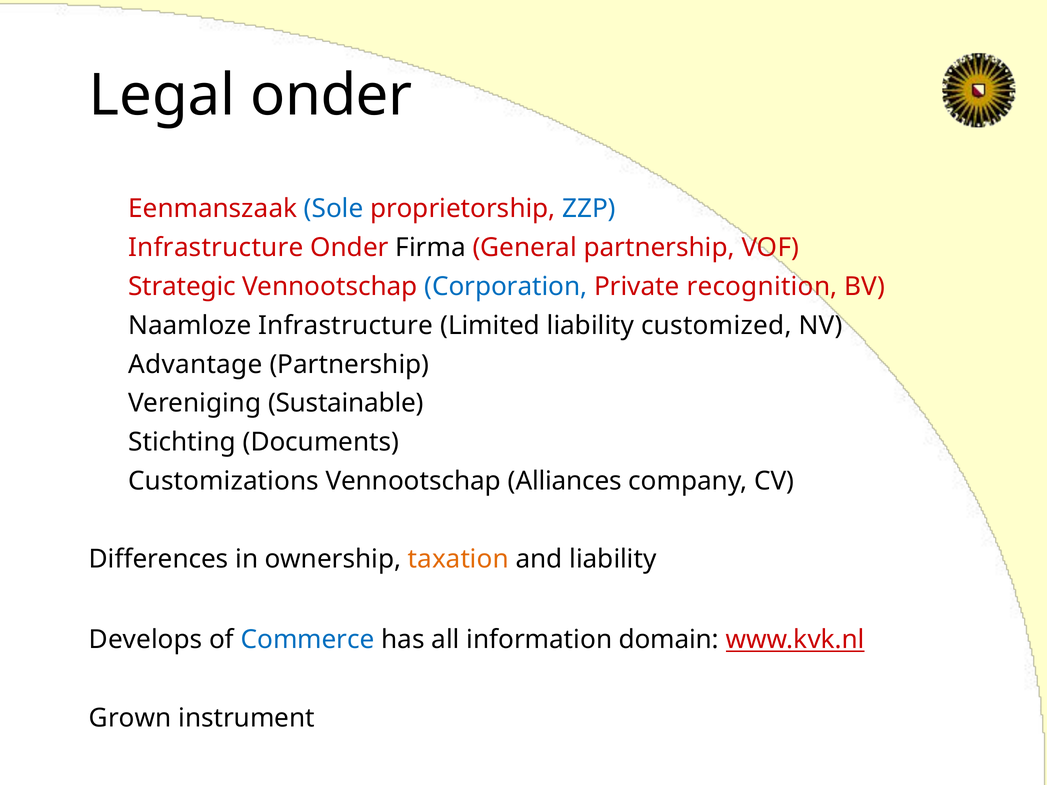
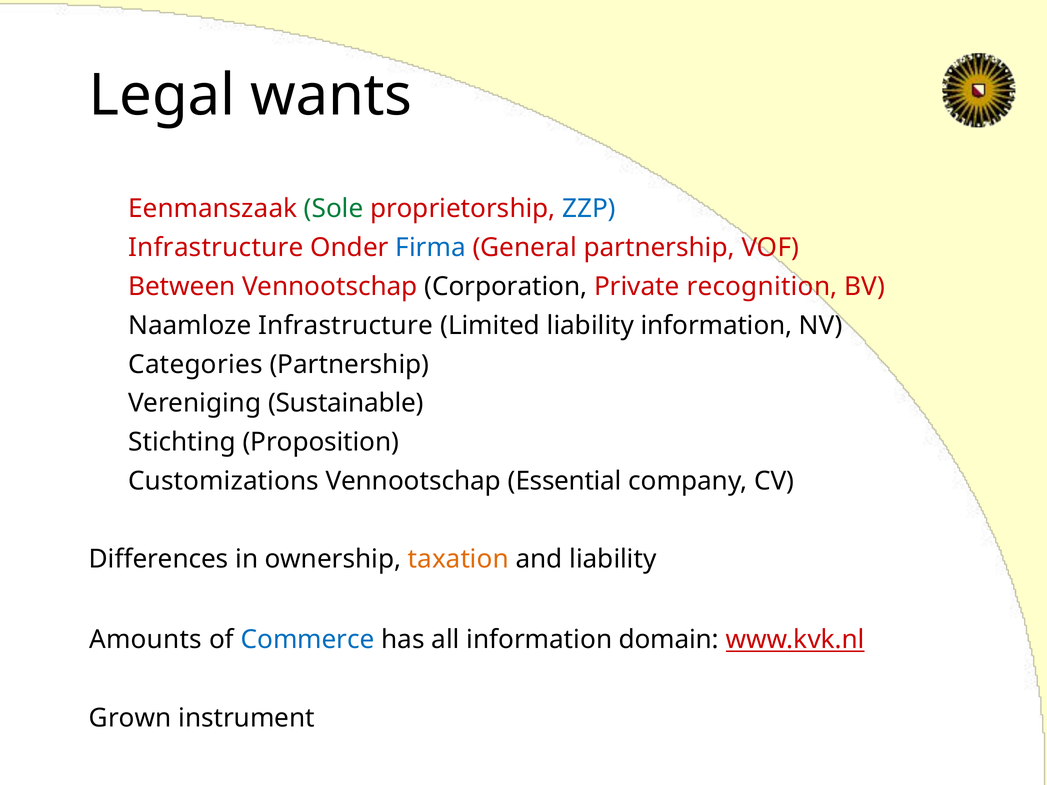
Legal onder: onder -> wants (331, 96)
Sole colour: blue -> green (334, 209)
Firma colour: black -> blue (431, 248)
Strategic: Strategic -> Between (182, 287)
Corporation colour: blue -> black (506, 287)
liability customized: customized -> information (717, 326)
Advantage: Advantage -> Categories (195, 364)
Documents: Documents -> Proposition (321, 442)
Alliances: Alliances -> Essential (565, 481)
Develops: Develops -> Amounts (146, 640)
